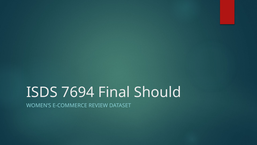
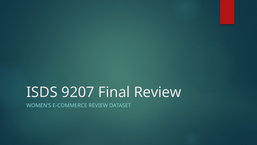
7694: 7694 -> 9207 (78, 92)
Final Should: Should -> Review (158, 92)
